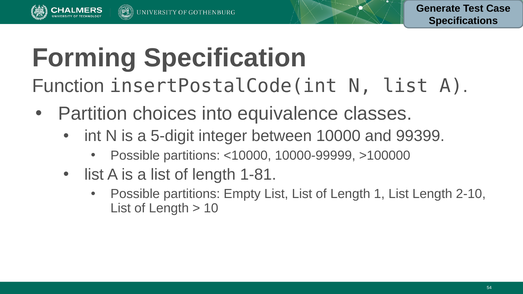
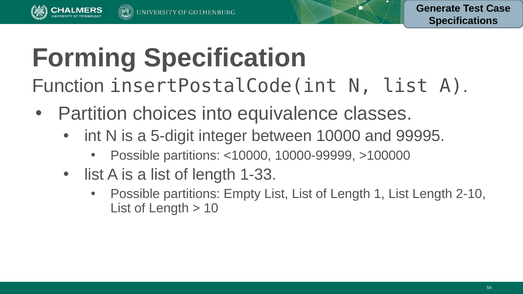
99399: 99399 -> 99995 (420, 136)
1-81: 1-81 -> 1-33 (258, 175)
